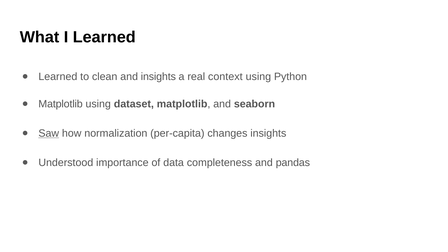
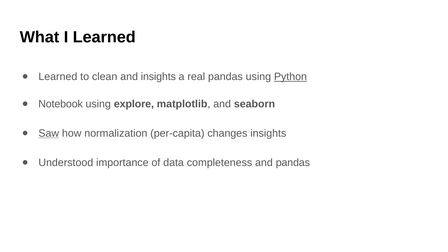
real context: context -> pandas (225, 77)
Python underline: none -> present (290, 77)
Matplotlib: Matplotlib -> Notebook (61, 104)
dataset: dataset -> explore (134, 104)
